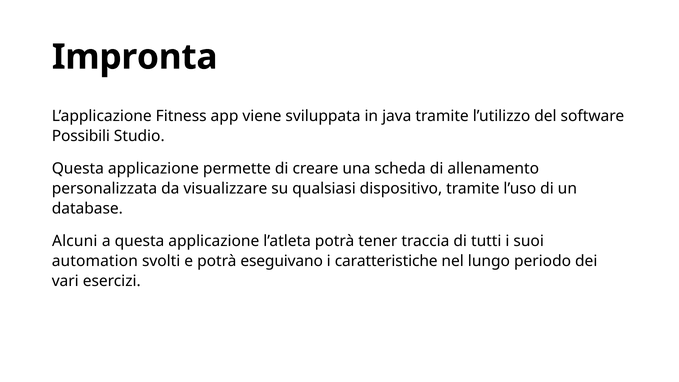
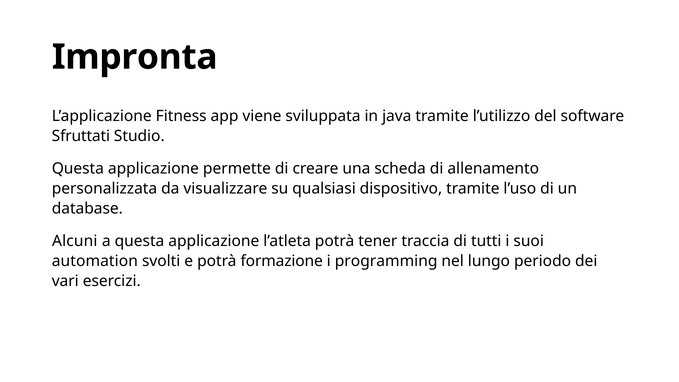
Possibili: Possibili -> Sfruttati (81, 136)
eseguivano: eseguivano -> formazione (282, 261)
caratteristiche: caratteristiche -> programming (386, 261)
